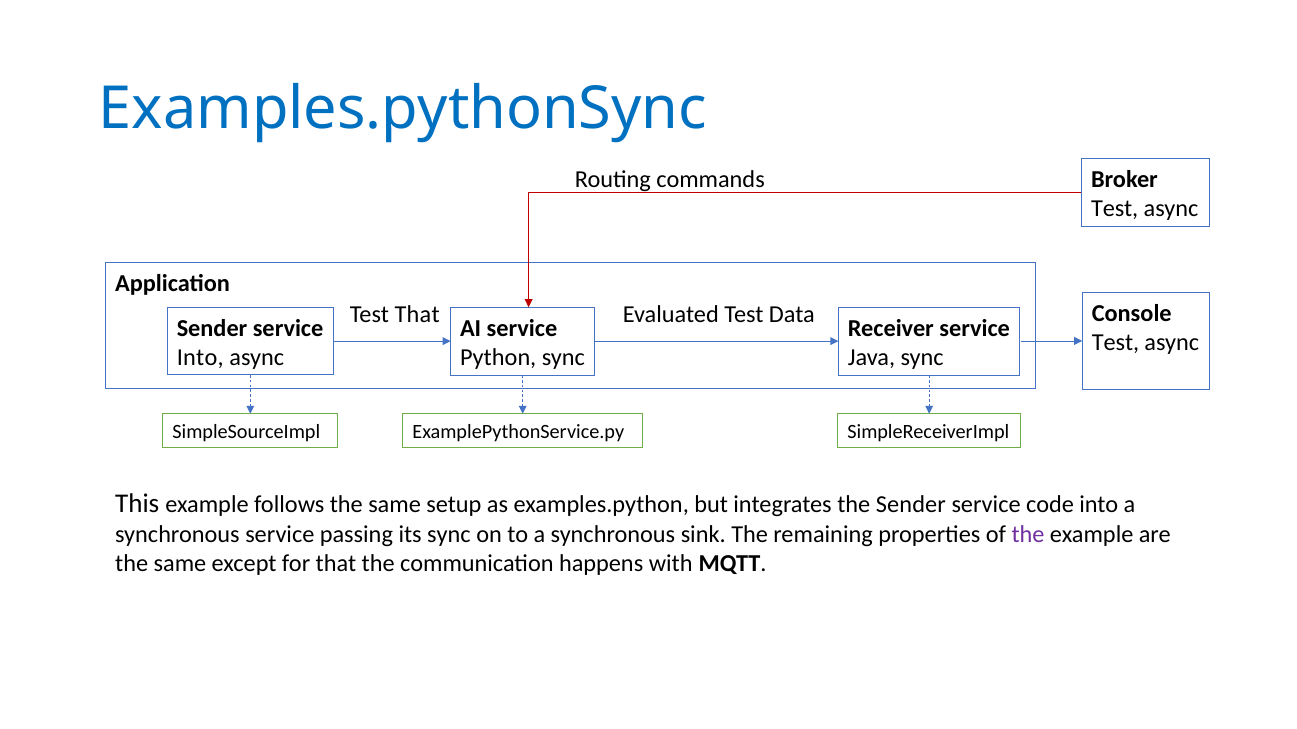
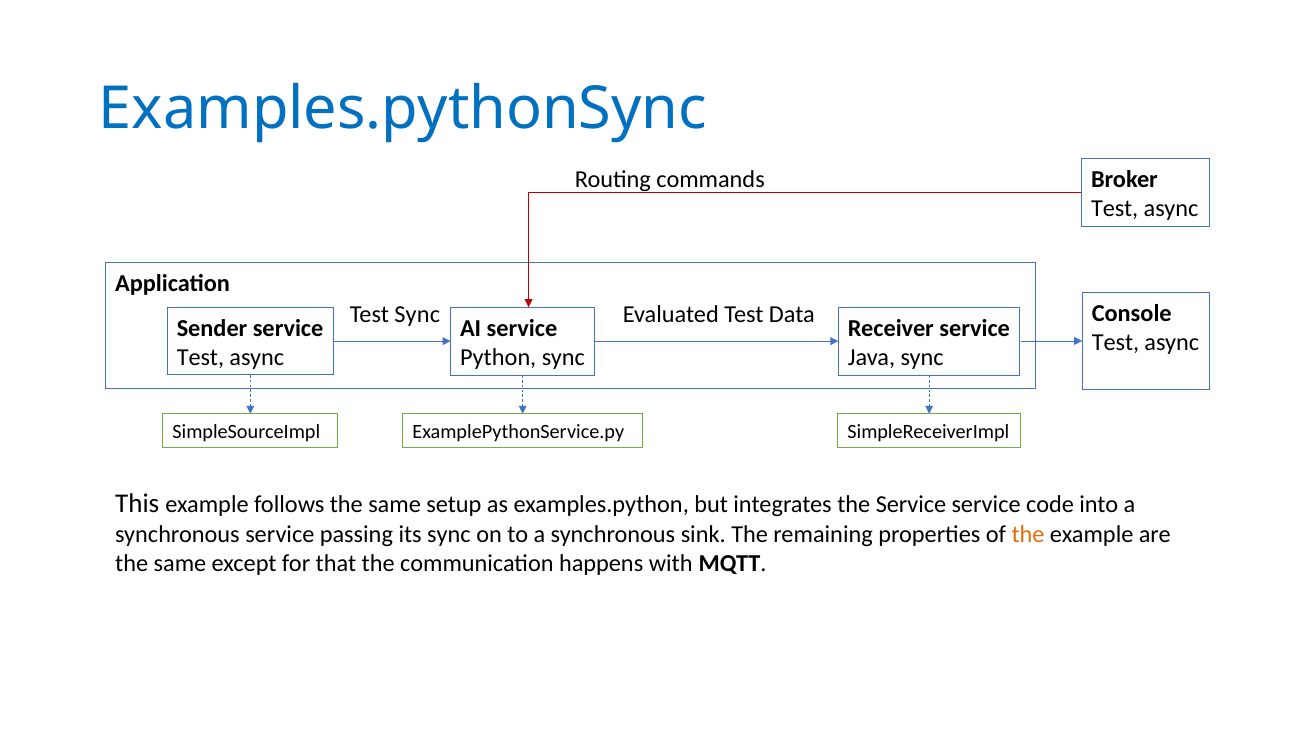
Test That: That -> Sync (417, 315)
Into: Into -> Test (200, 358)
the Sender: Sender -> Service (911, 505)
the colour: purple -> orange (1028, 534)
